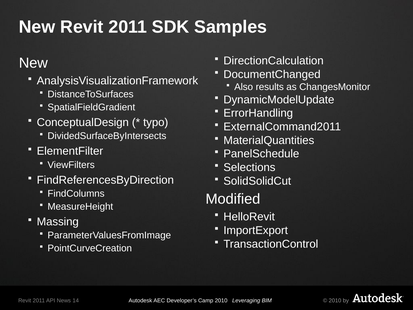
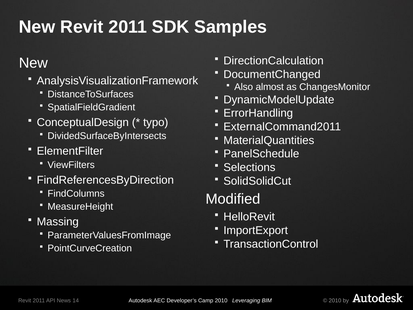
results: results -> almost (270, 87)
